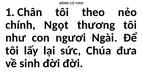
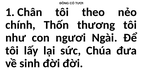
Ngọt: Ngọt -> Thốn (56, 25)
